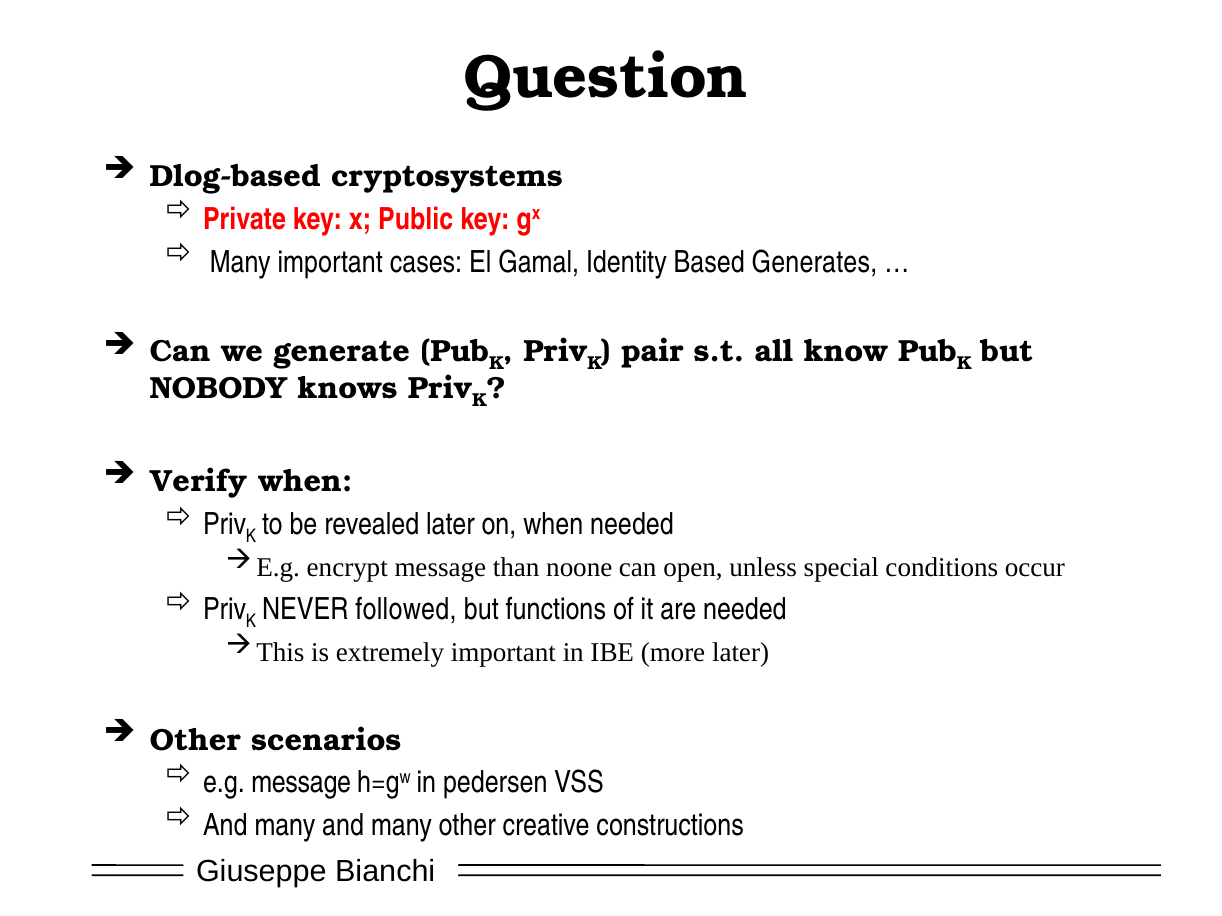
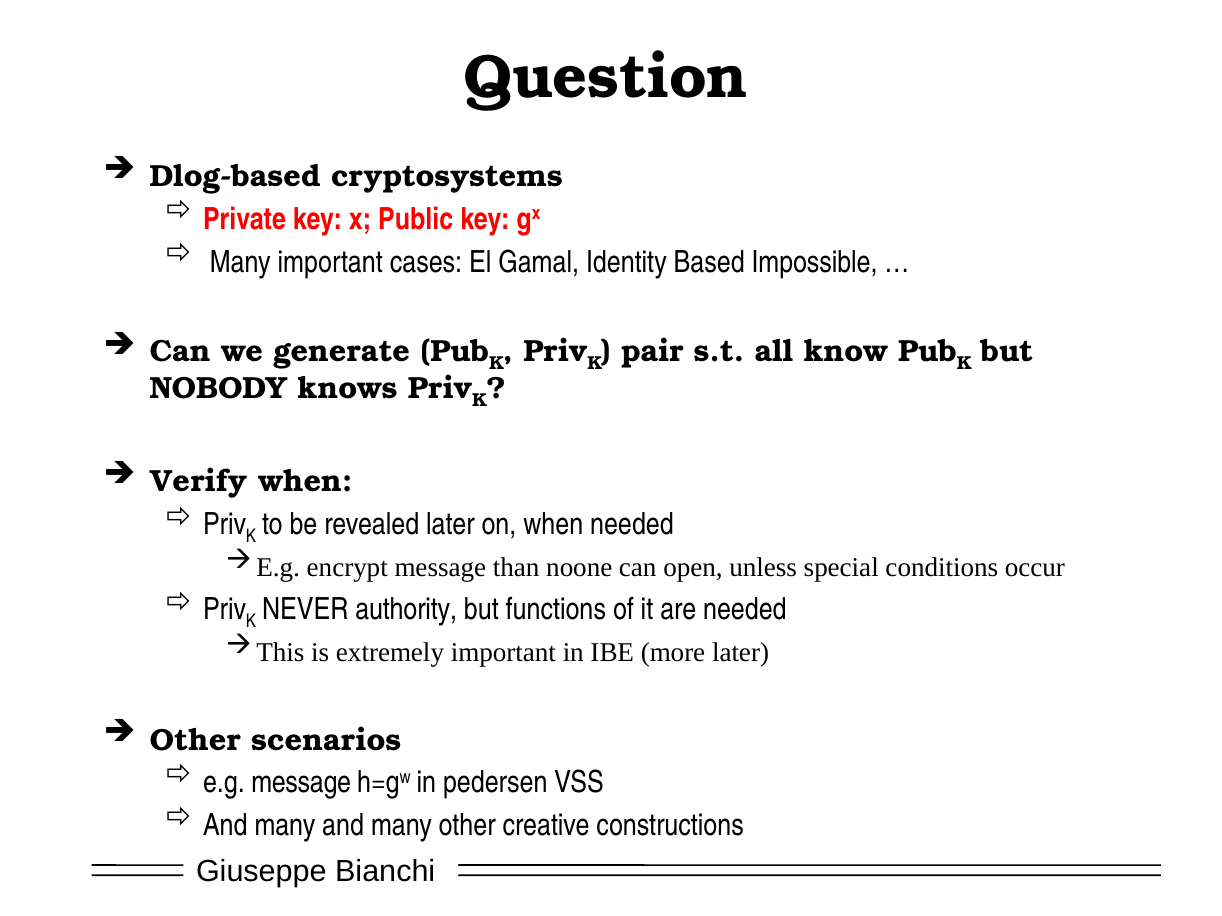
Generates: Generates -> Impossible (815, 262)
followed: followed -> authority (406, 609)
